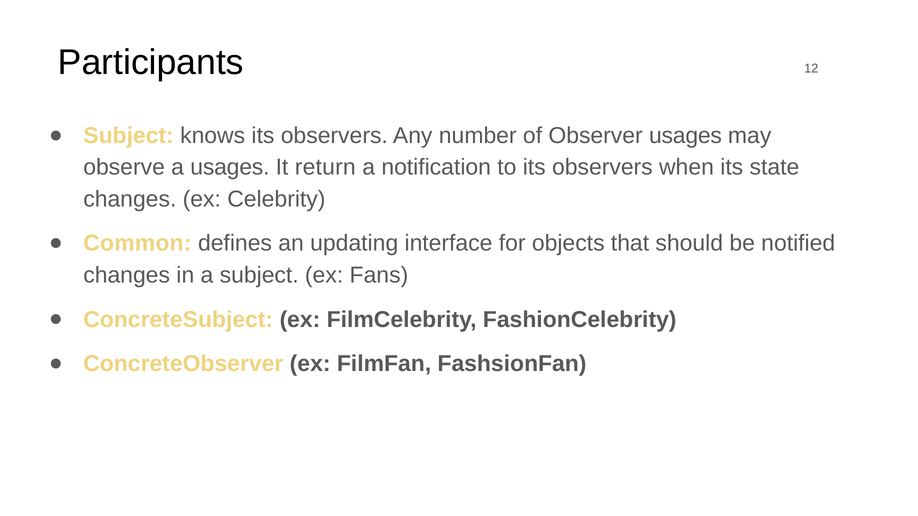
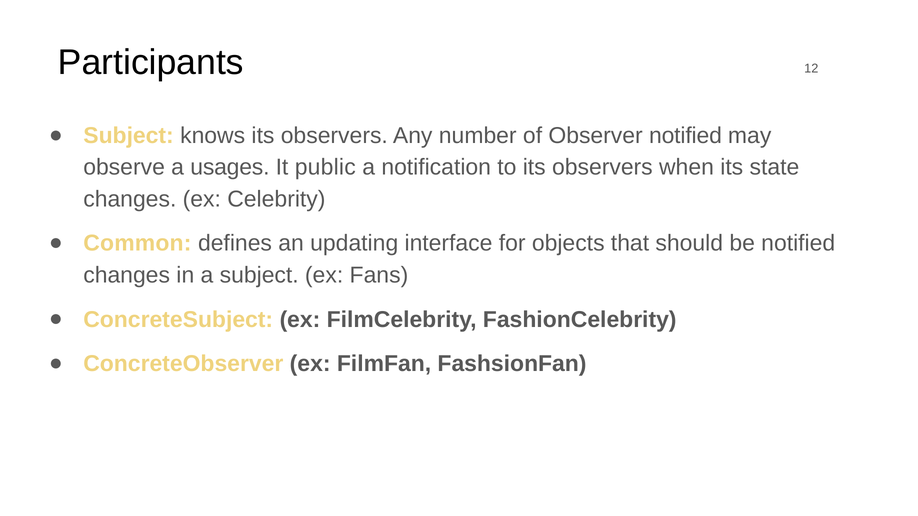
Observer usages: usages -> notified (685, 136)
return: return -> public (325, 168)
